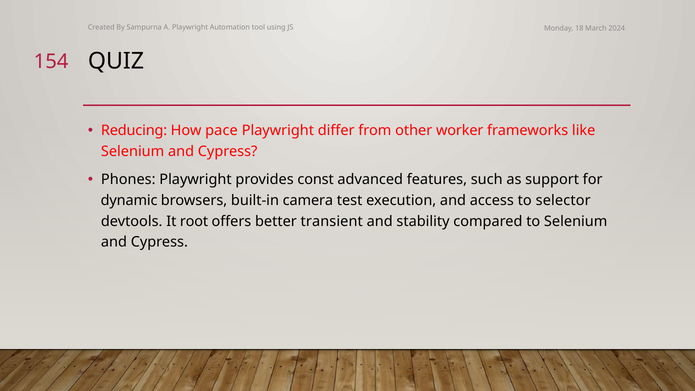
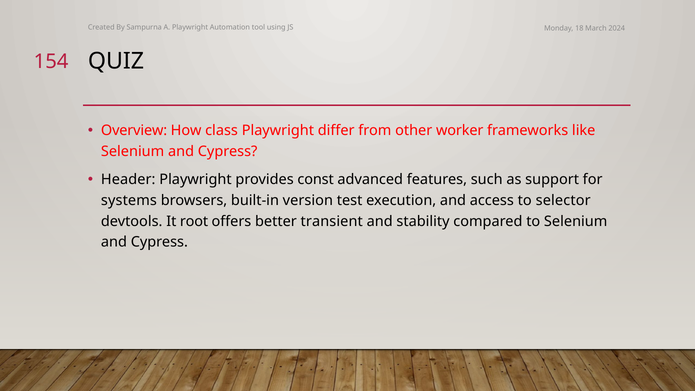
Reducing: Reducing -> Overview (134, 131)
pace: pace -> class (222, 131)
Phones: Phones -> Header (128, 180)
dynamic: dynamic -> systems (129, 200)
camera: camera -> version (308, 200)
